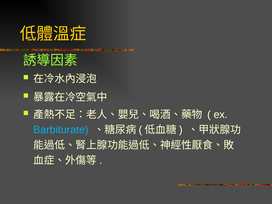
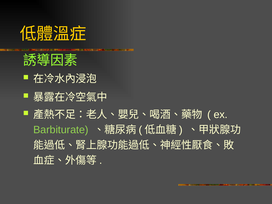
Barbiturate colour: light blue -> light green (61, 130)
